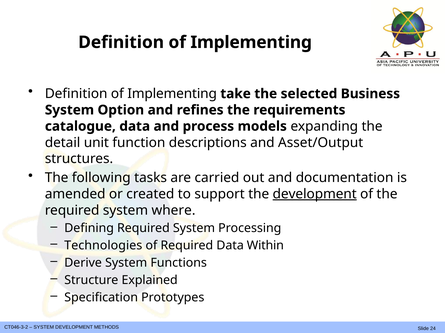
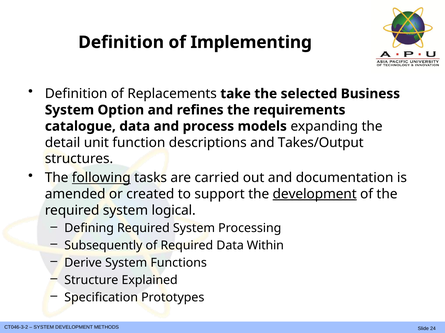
Implementing: Implementing -> Replacements (172, 94)
Asset/Output: Asset/Output -> Takes/Output (321, 143)
following underline: none -> present (101, 178)
where: where -> logical (174, 211)
Technologies: Technologies -> Subsequently (103, 246)
